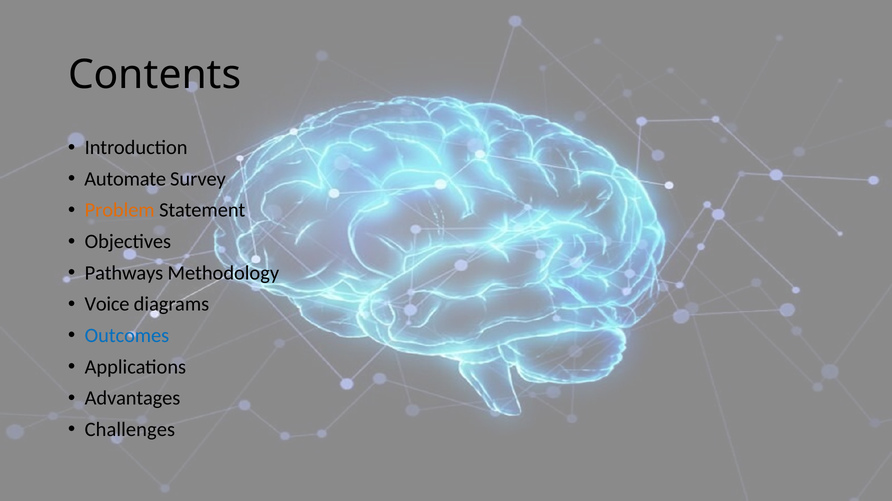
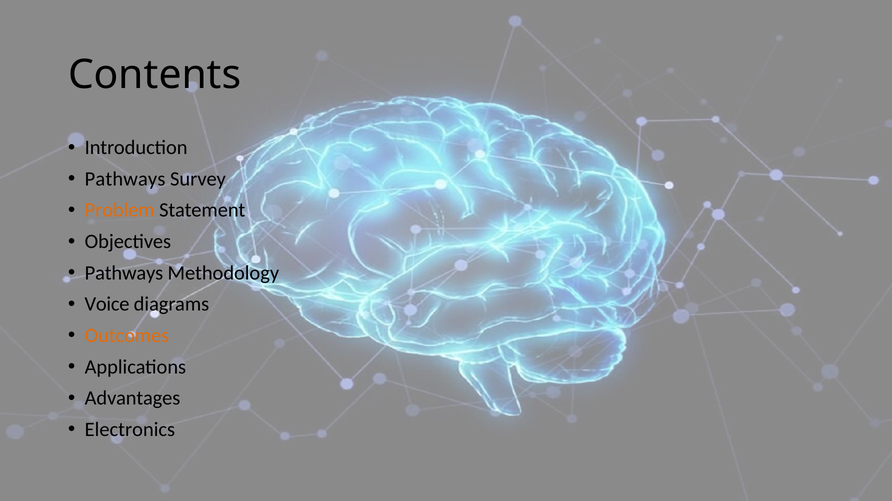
Automate: Automate -> Pathways (125, 179)
Outcomes colour: blue -> orange (127, 336)
Challenges: Challenges -> Electronics (130, 430)
